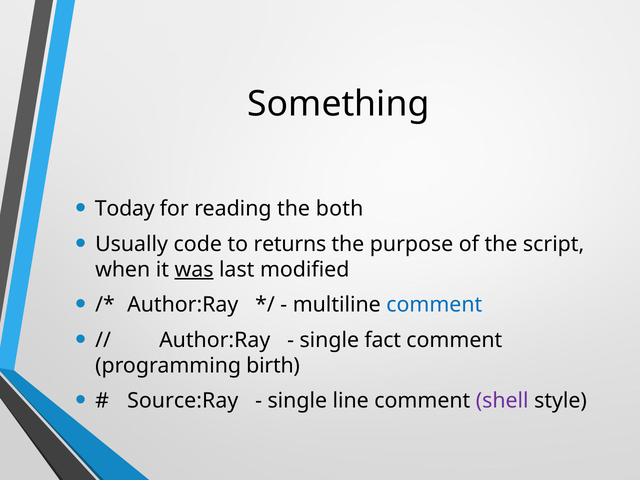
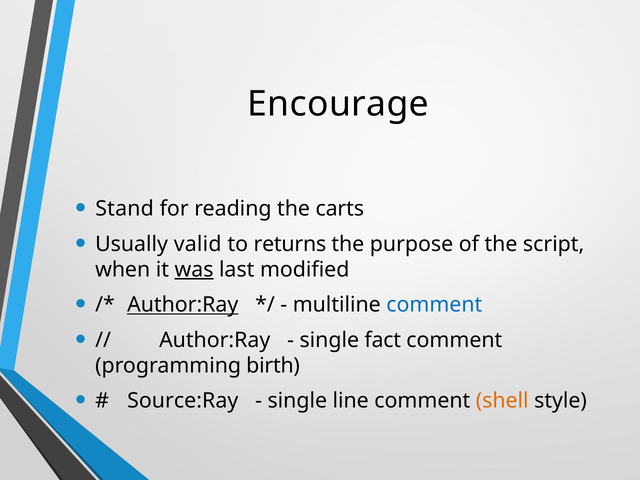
Something: Something -> Encourage (338, 104)
Today: Today -> Stand (125, 209)
both: both -> carts (340, 209)
code: code -> valid (198, 244)
Author:Ray underline: none -> present (183, 305)
shell colour: purple -> orange (502, 401)
